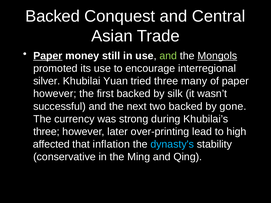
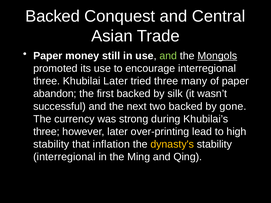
Paper underline: present -> none (48, 56)
silver: silver -> three (47, 81)
Khubilai Yuan: Yuan -> Later (116, 81)
however: however -> abandon (55, 94)
affected: affected -> stability (51, 144)
dynasty's colour: light blue -> yellow (172, 144)
conservative: conservative -> interregional (64, 157)
